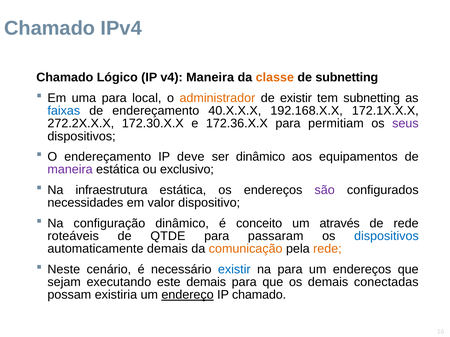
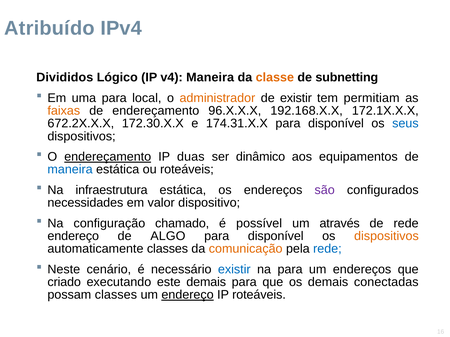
Chamado: Chamado -> Atribuído (49, 28)
Chamado: Chamado -> Divididos (65, 78)
tem subnetting: subnetting -> permitiam (372, 98)
faixas colour: blue -> orange (64, 111)
40.X.X.X: 40.X.X.X -> 96.X.X.X (235, 111)
272.2X.X.X: 272.2X.X.X -> 672.2X.X.X (81, 124)
172.36.X.X: 172.36.X.X -> 174.31.X.X (237, 124)
permitiam: permitiam -> disponível (336, 124)
seus colour: purple -> blue (405, 124)
endereçamento underline: none -> present (108, 157)
deve: deve -> duas (191, 157)
maneira colour: purple -> blue (70, 170)
ou exclusivo: exclusivo -> roteáveis (187, 170)
configuração dinâmico: dinâmico -> chamado (182, 224)
conceito: conceito -> possível (259, 224)
roteáveis: roteáveis -> endereço (73, 236)
QTDE: QTDE -> ALGO (168, 236)
passaram: passaram -> disponível (276, 236)
dispositivos colour: blue -> orange (386, 236)
automaticamente demais: demais -> classes (167, 249)
rede colour: orange -> blue (327, 249)
sejam: sejam -> criado (64, 283)
possam existiria: existiria -> classes (116, 295)
IP chamado: chamado -> roteáveis (259, 295)
